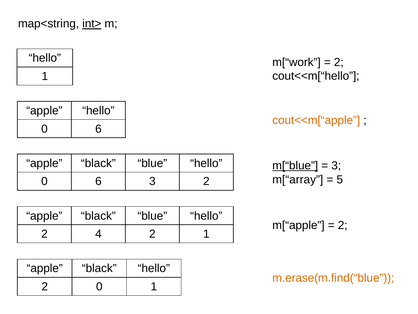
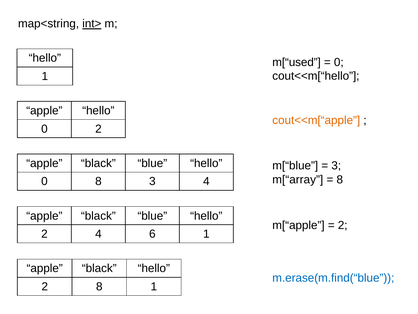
m[“work: m[“work -> m[“used (297, 62)
2: 2 -> 0 (339, 62)
6: 6 -> 2 (98, 129)
m[“blue underline: present -> none (295, 165)
5: 5 -> 8 (340, 179)
6: 6 -> 8 (98, 181)
3 2: 2 -> 4 (206, 181)
4 2: 2 -> 6 (152, 234)
m.erase(m.find(“blue colour: orange -> blue (333, 278)
2 0: 0 -> 8 (99, 286)
